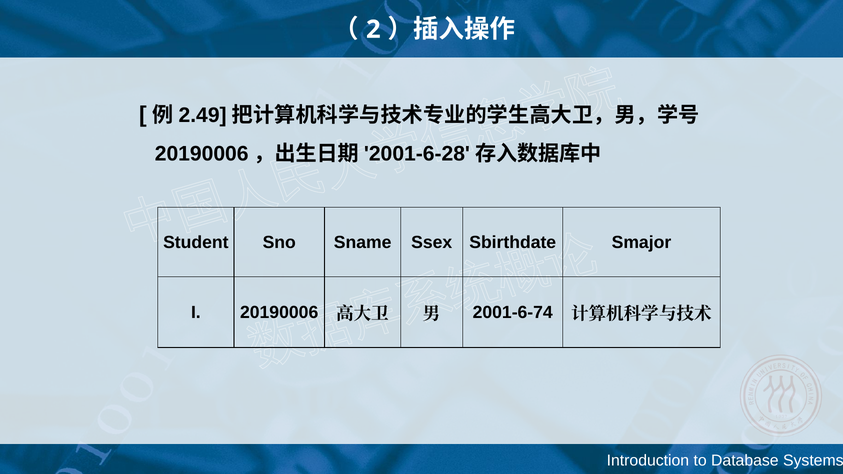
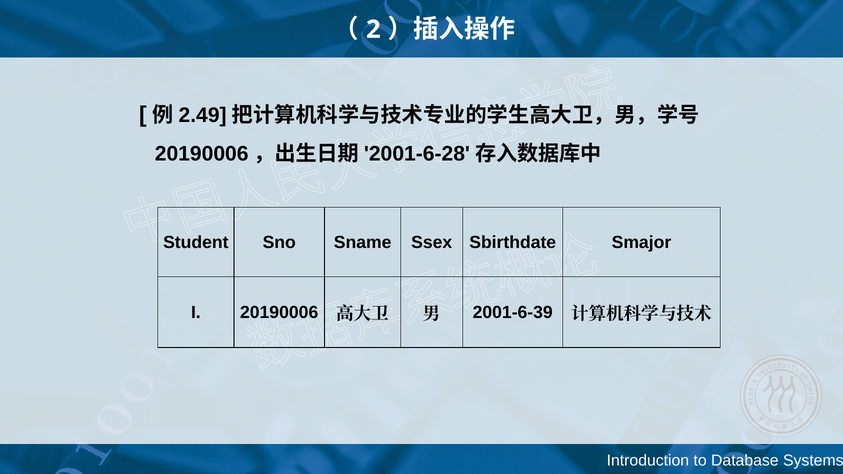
2001-6-74: 2001-6-74 -> 2001-6-39 (513, 313)
